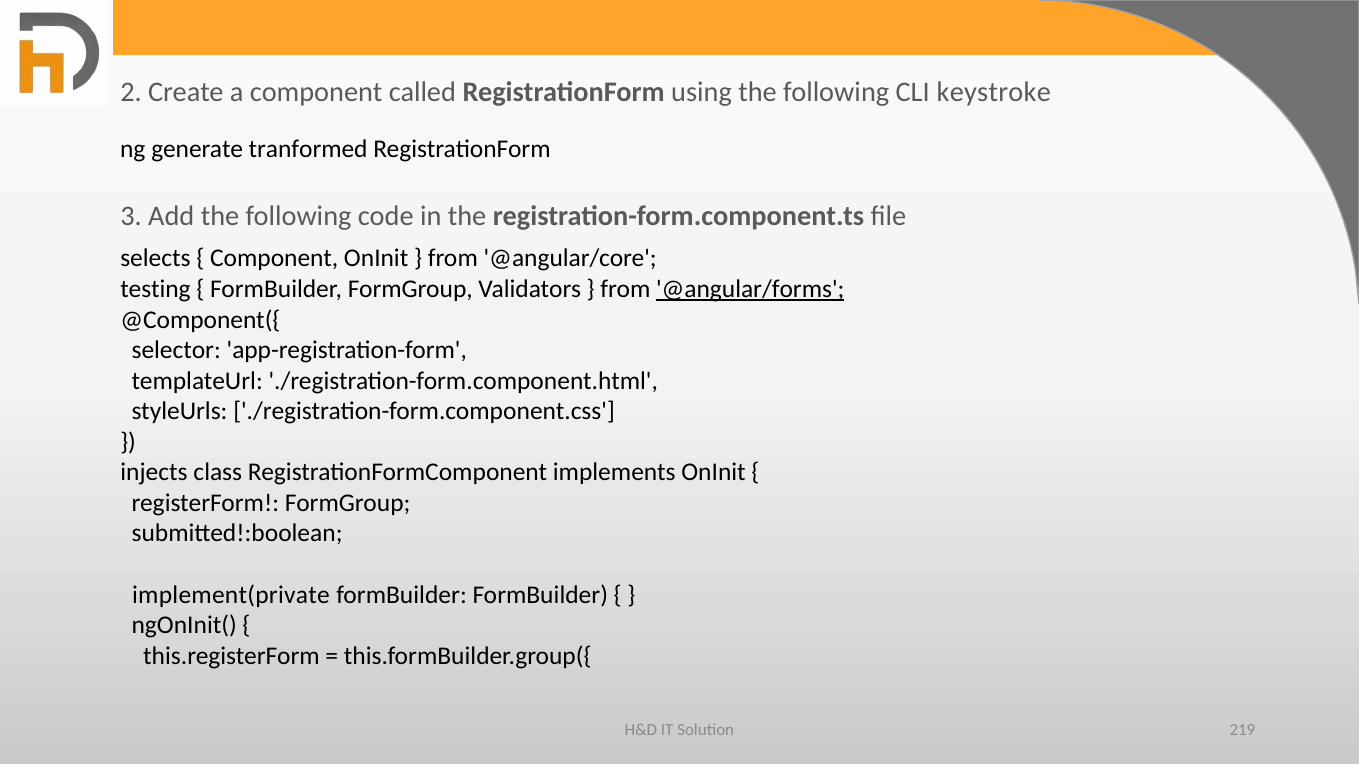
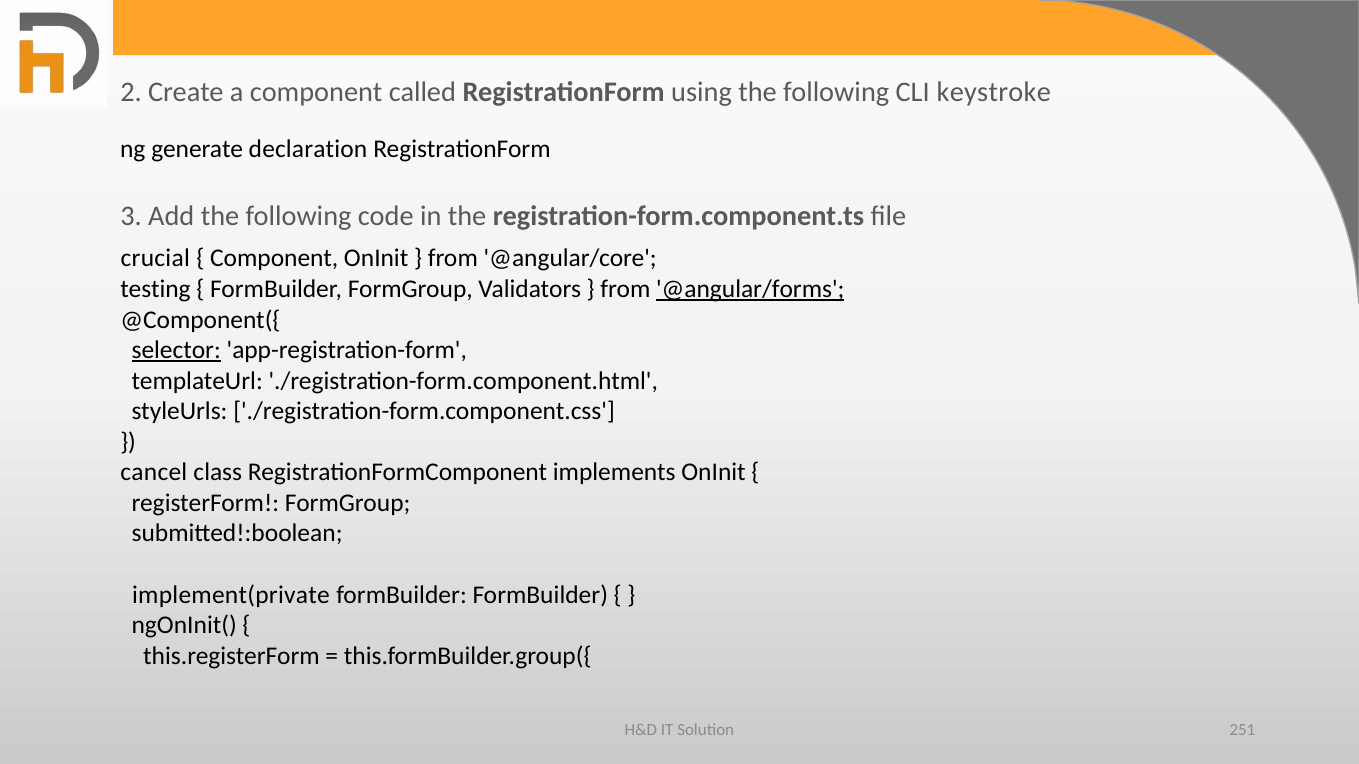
tranformed: tranformed -> declaration (308, 150)
selects: selects -> crucial (155, 259)
selector underline: none -> present (176, 350)
injects: injects -> cancel (154, 473)
219: 219 -> 251 (1242, 730)
